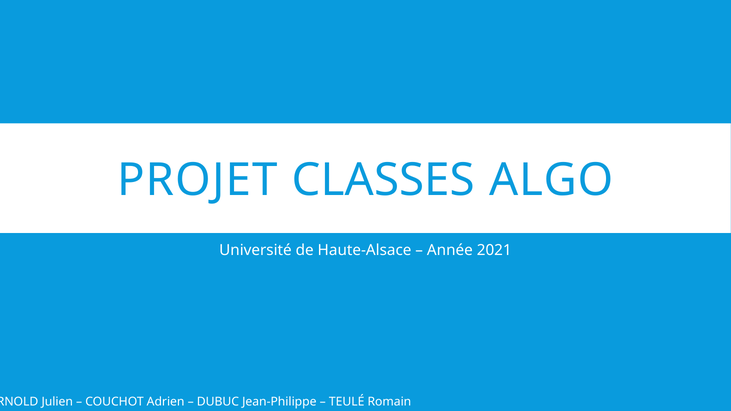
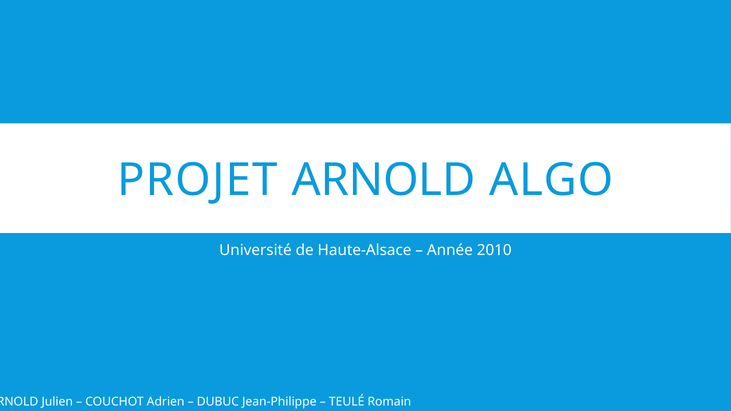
PROJET CLASSES: CLASSES -> ARNOLD (384, 180)
2021: 2021 -> 2010 (494, 250)
